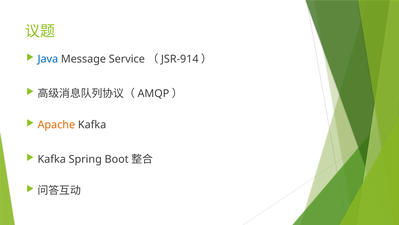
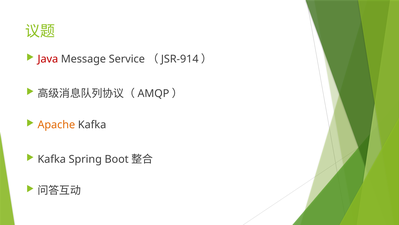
Java colour: blue -> red (48, 59)
